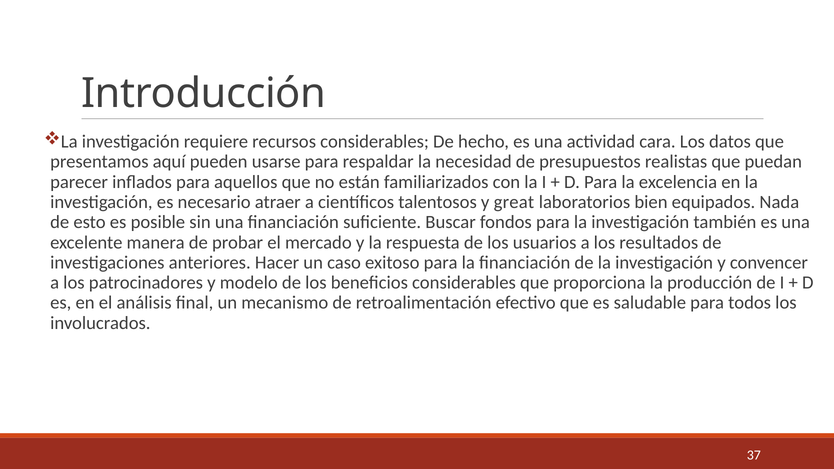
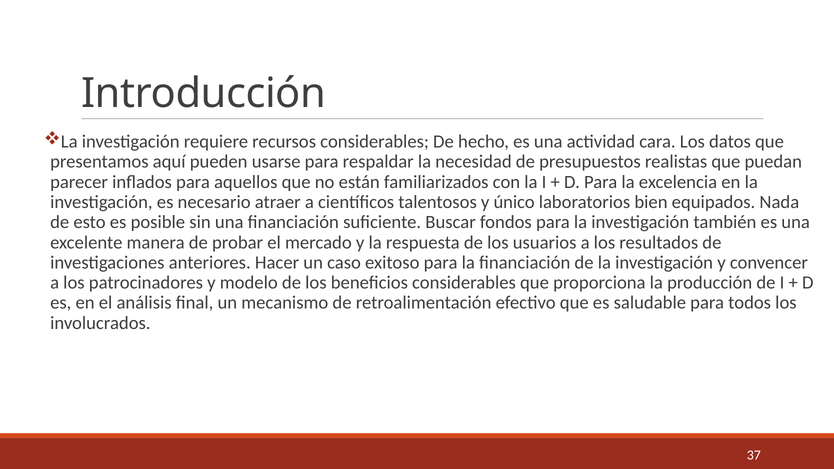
great: great -> único (514, 202)
